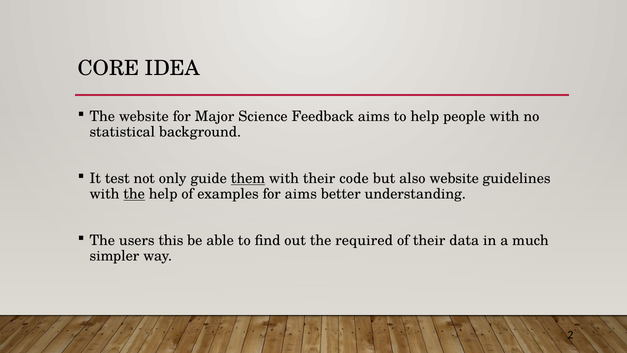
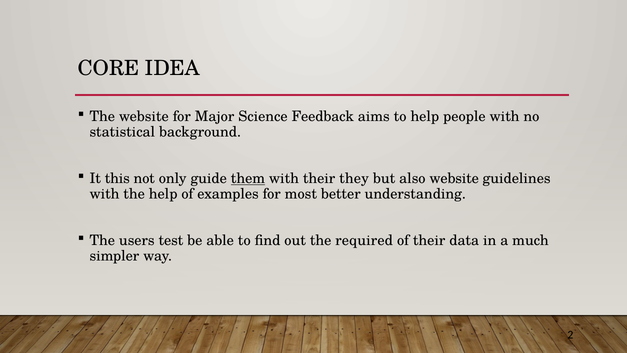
test: test -> this (117, 178)
code: code -> they (354, 178)
the underline: present -> none (134, 194)
for aims: aims -> most (301, 194)
this: this -> test (171, 240)
